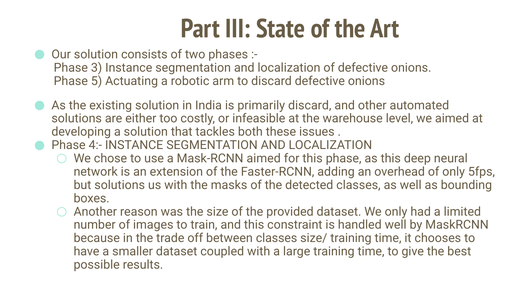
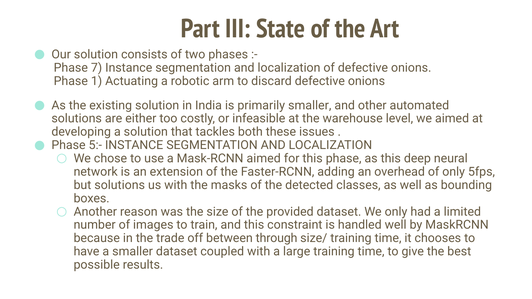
3: 3 -> 7 (97, 68)
5: 5 -> 1 (97, 81)
primarily discard: discard -> smaller (310, 105)
4:-: 4:- -> 5:- (95, 145)
between classes: classes -> through (277, 238)
